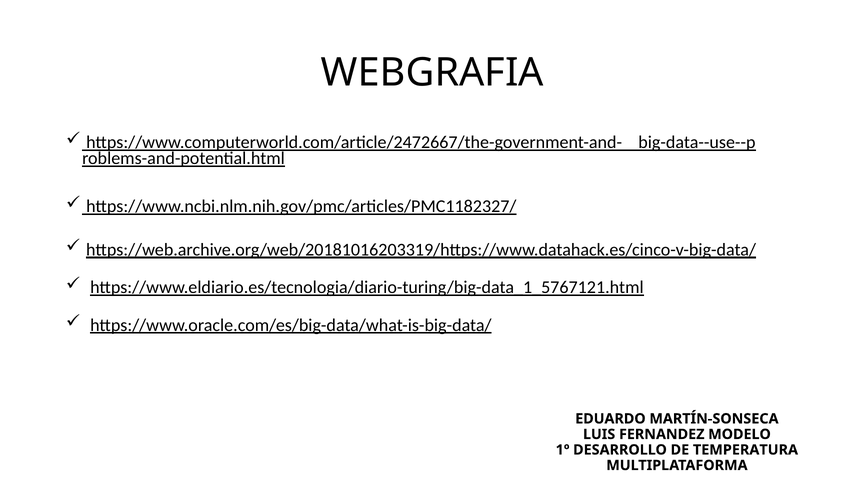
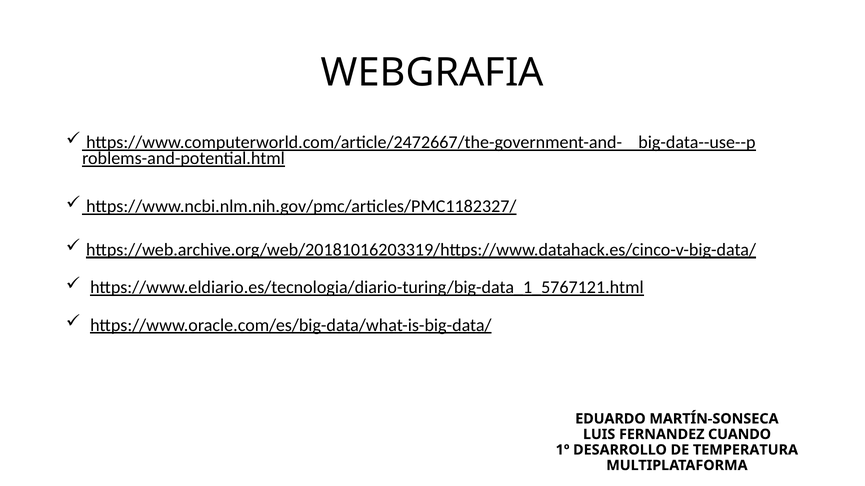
MODELO: MODELO -> CUANDO (740, 435)
